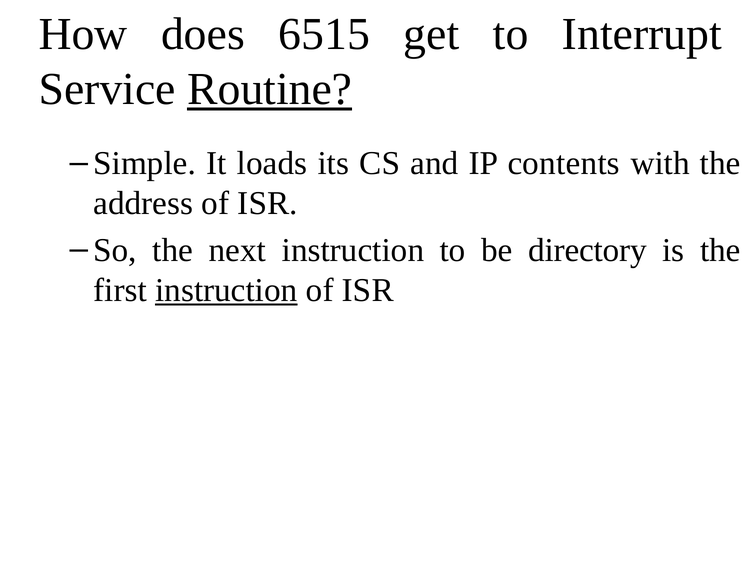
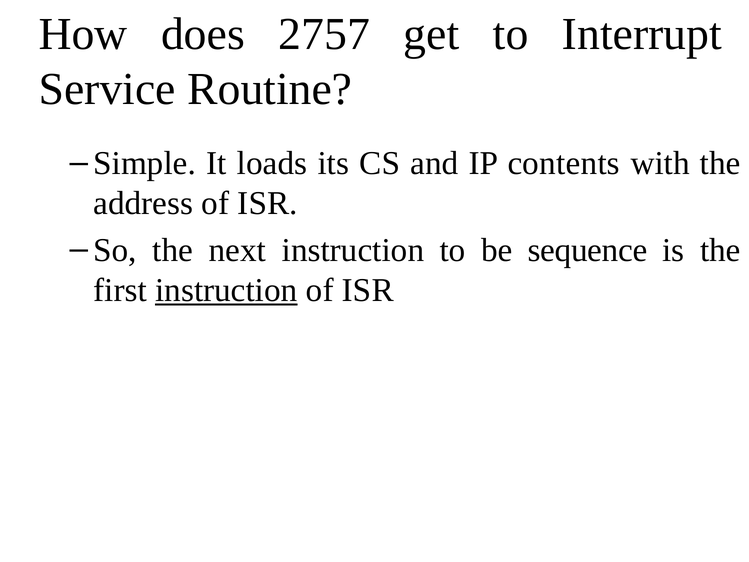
6515: 6515 -> 2757 (324, 34)
Routine underline: present -> none (270, 89)
directory: directory -> sequence (588, 250)
